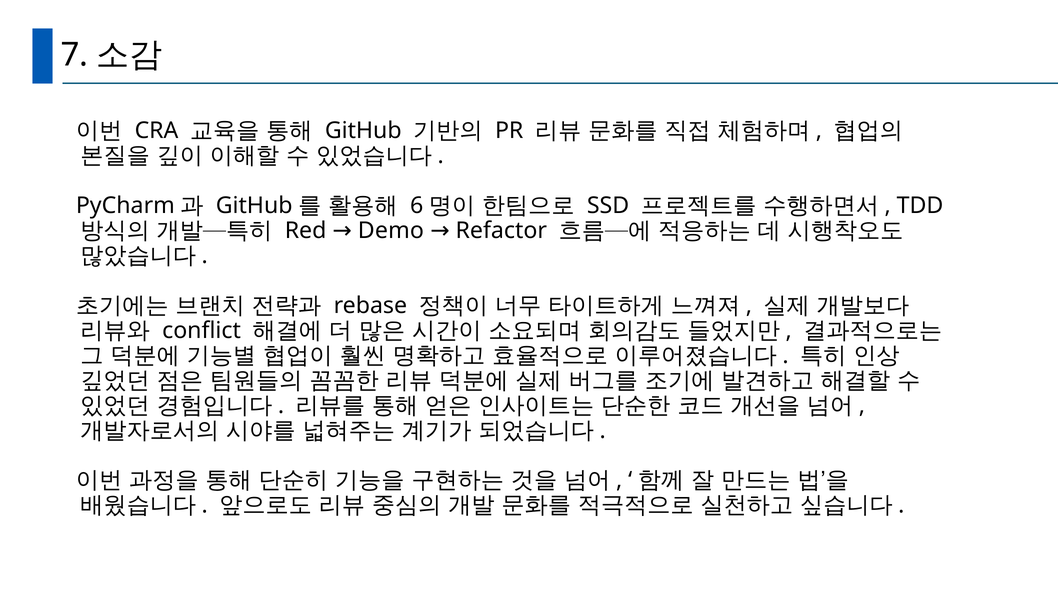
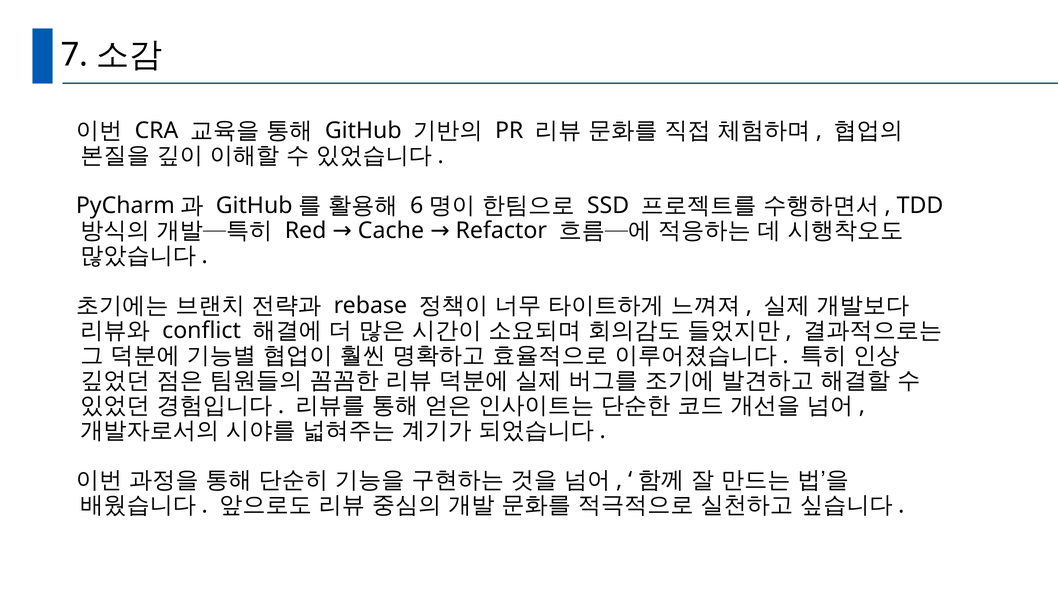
Demo: Demo -> Cache (391, 231)
